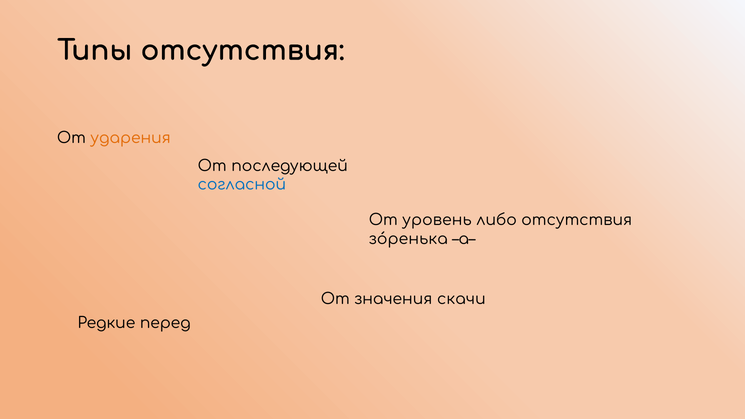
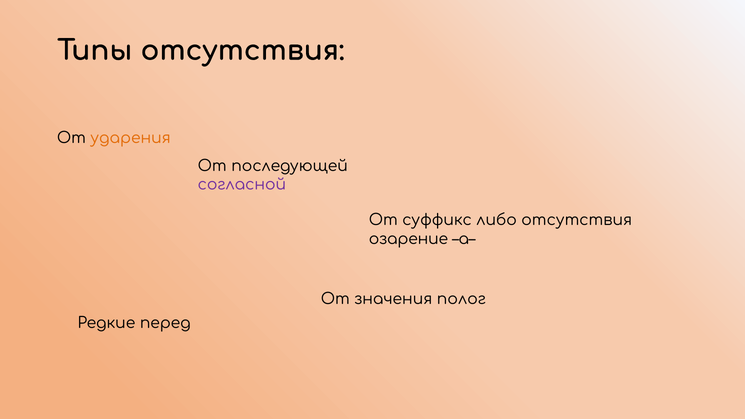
согласной colour: blue -> purple (242, 185)
уровень: уровень -> суффикс (437, 220)
зóренька: зóренька -> озарение (408, 239)
скачи: скачи -> полог (461, 299)
